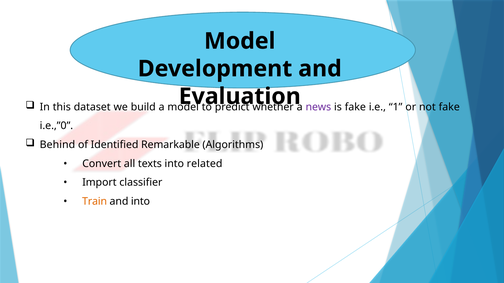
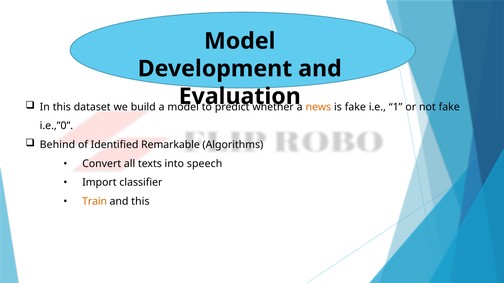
news colour: purple -> orange (318, 107)
related: related -> speech (205, 164)
and into: into -> this (140, 202)
